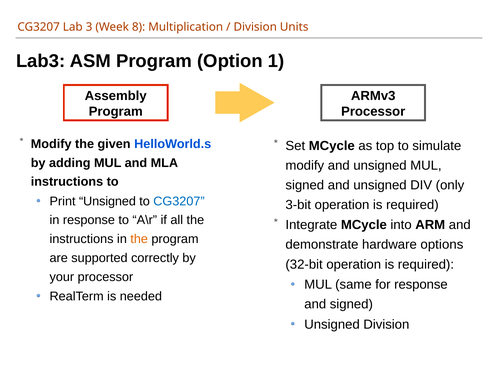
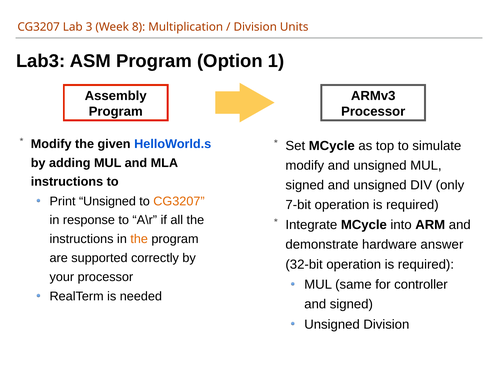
CG3207 colour: blue -> orange (179, 201)
3-bit: 3-bit -> 7-bit (298, 205)
options: options -> answer (442, 245)
for response: response -> controller (421, 285)
